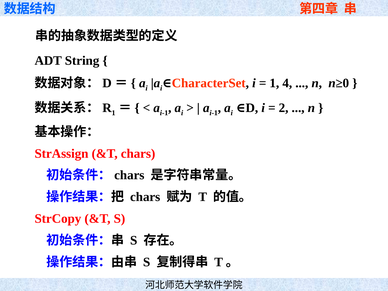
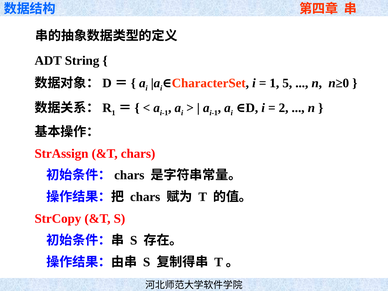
4: 4 -> 5 (287, 83)
